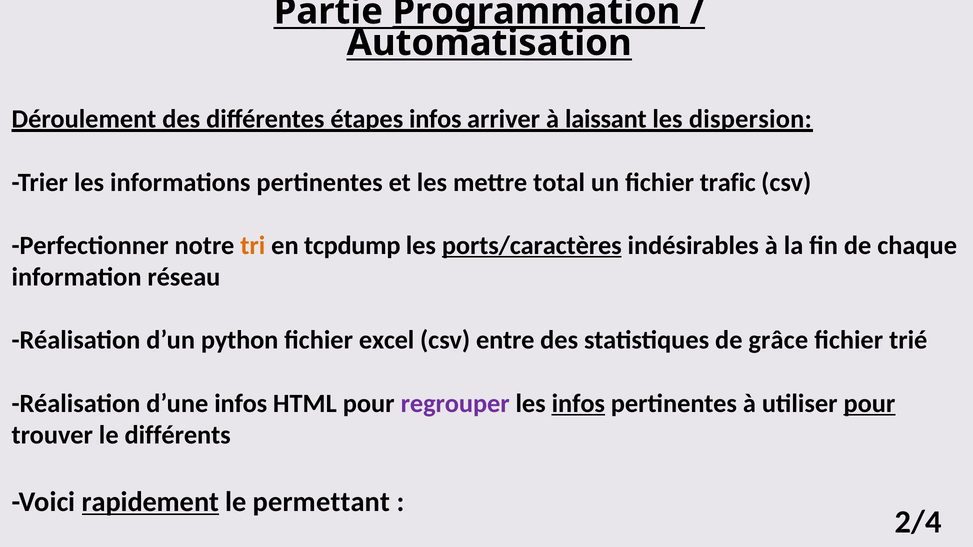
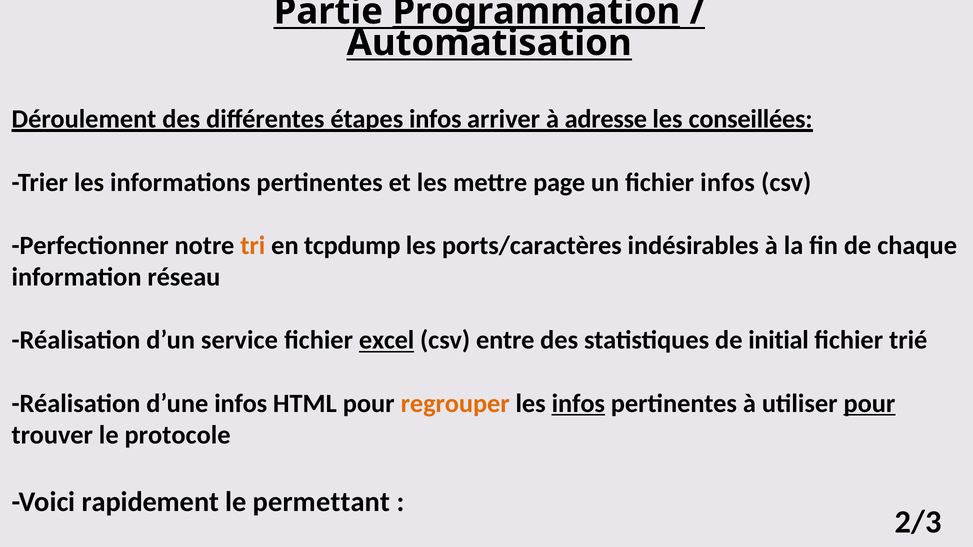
laissant: laissant -> adresse (606, 119)
dispersion: dispersion -> conseillées (751, 119)
total: total -> page (559, 182)
fichier trafic: trafic -> infos (728, 182)
ports/caractères underline: present -> none (532, 246)
python: python -> service (239, 340)
excel underline: none -> present (387, 340)
grâce: grâce -> initial (779, 340)
regrouper colour: purple -> orange (455, 404)
différents: différents -> protocole (178, 435)
rapidement underline: present -> none (150, 502)
2/4: 2/4 -> 2/3 (918, 522)
